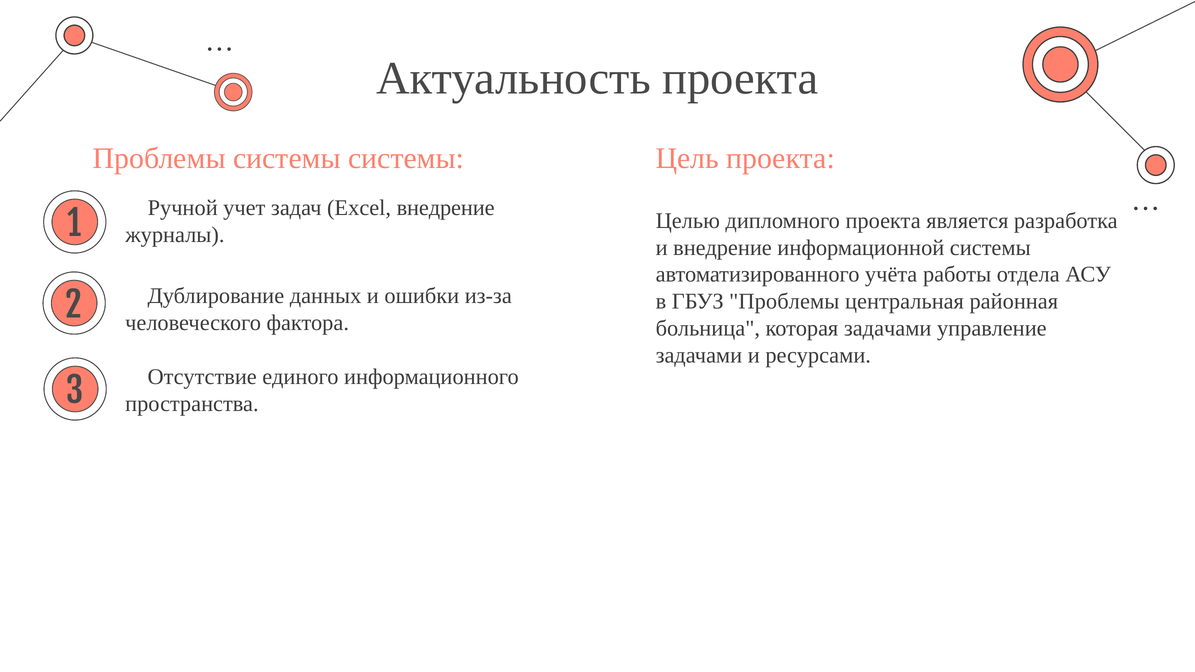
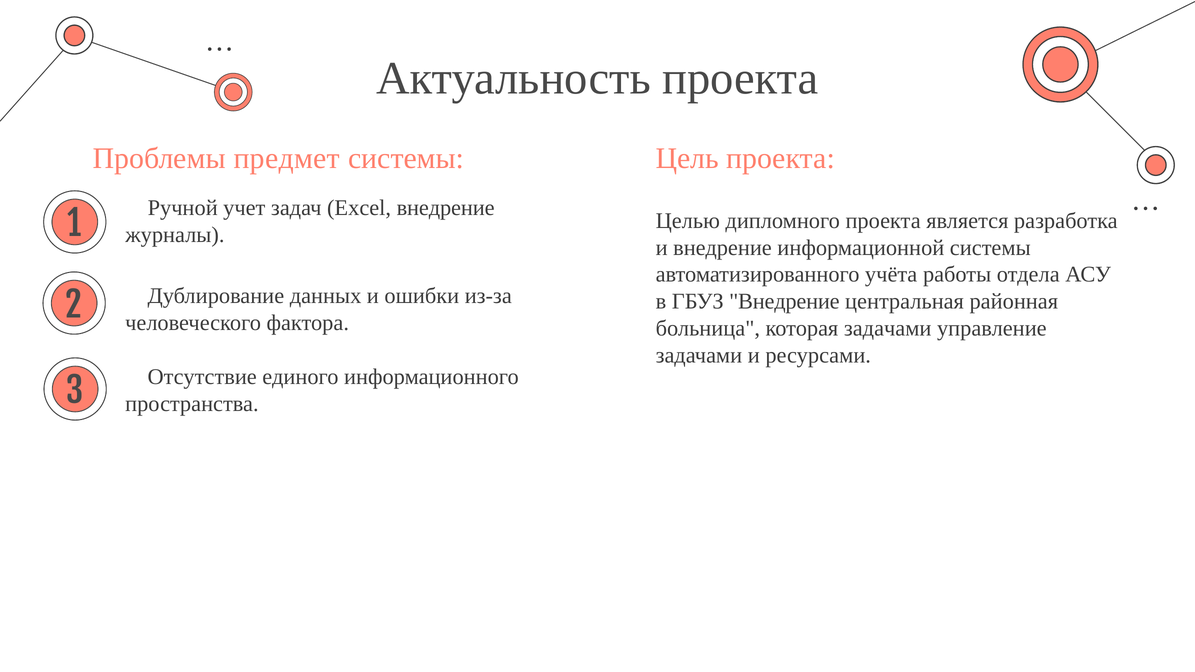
Проблемы системы: системы -> предмет (287, 158)
ГБУЗ Проблемы: Проблемы -> Внедрение (784, 302)
